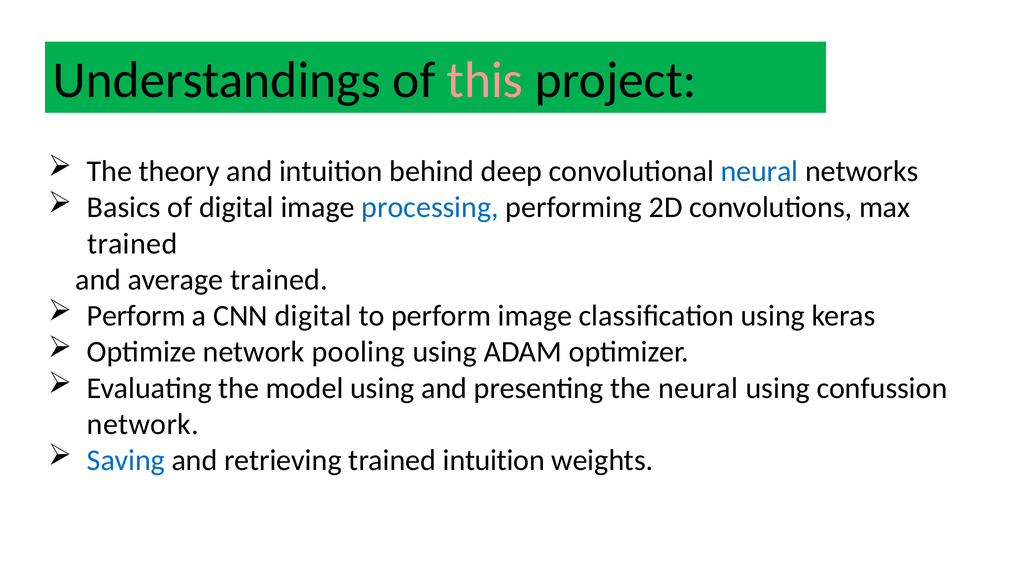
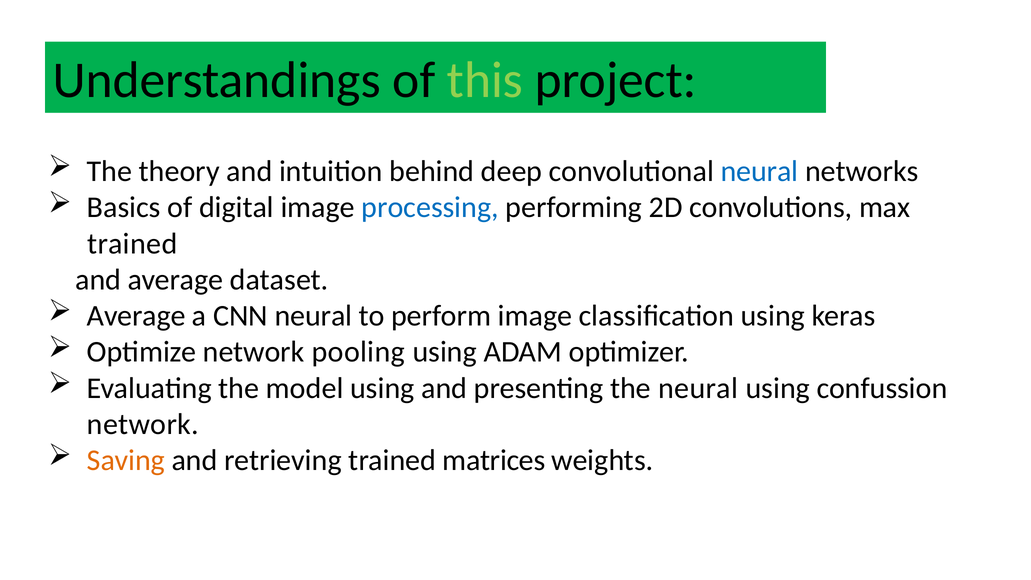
this colour: pink -> light green (485, 80)
average trained: trained -> dataset (279, 280)
Perform: Perform -> Average (136, 316)
CNN digital: digital -> neural (313, 316)
Saving colour: blue -> orange (126, 460)
trained intuition: intuition -> matrices (494, 460)
